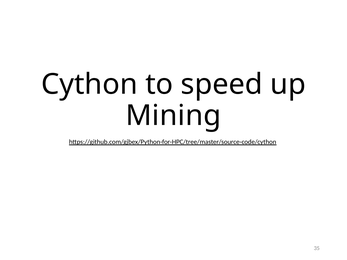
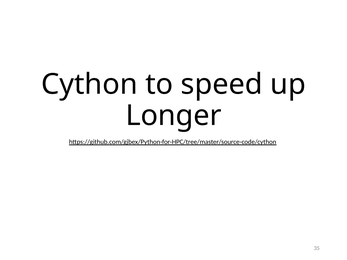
Mining: Mining -> Longer (174, 116)
